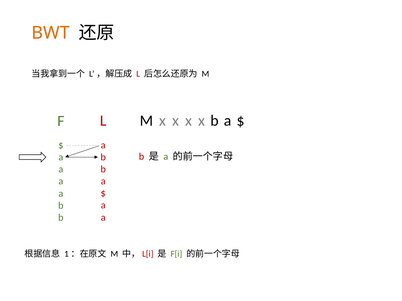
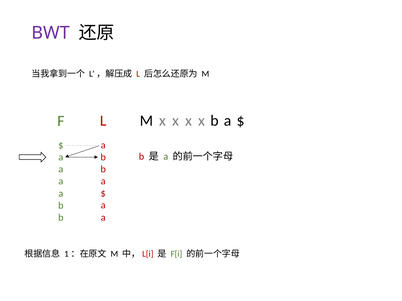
BWT colour: orange -> purple (51, 33)
